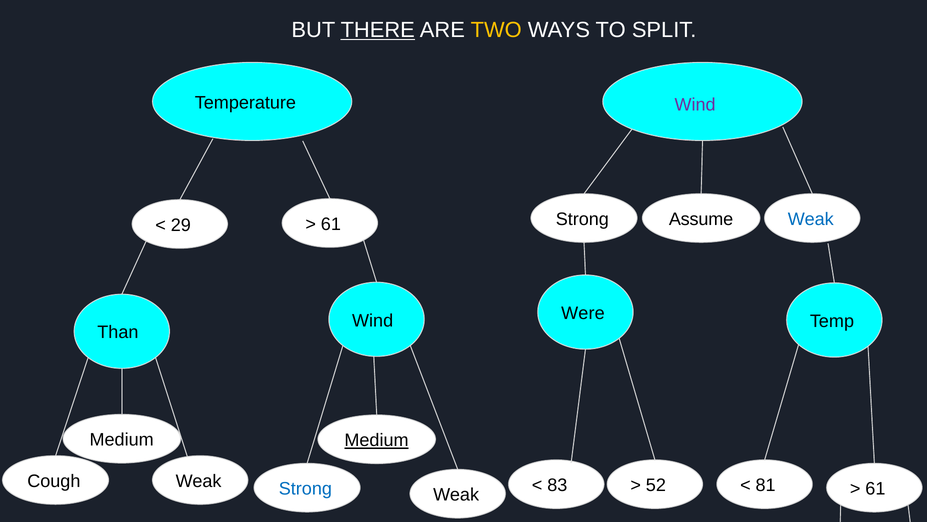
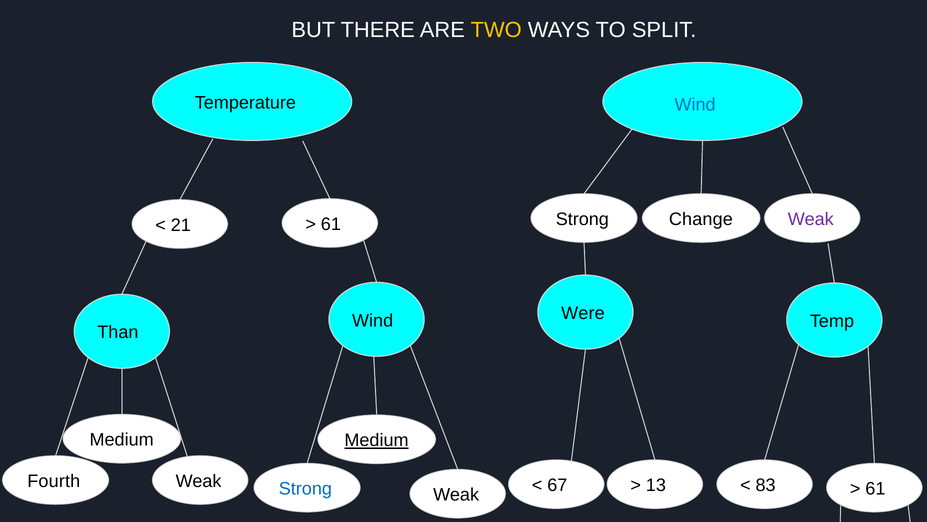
THERE underline: present -> none (378, 30)
Wind colour: purple -> blue (695, 105)
Assume: Assume -> Change (701, 219)
Weak colour: blue -> purple (811, 219)
29: 29 -> 21 (181, 225)
Cough: Cough -> Fourth (54, 481)
83: 83 -> 67 (557, 485)
52: 52 -> 13 (656, 485)
81: 81 -> 83 (766, 485)
